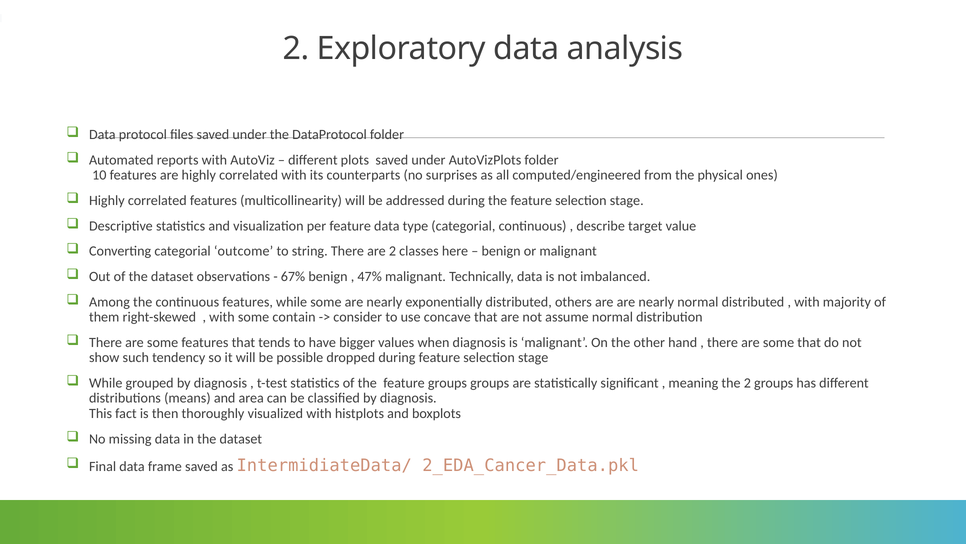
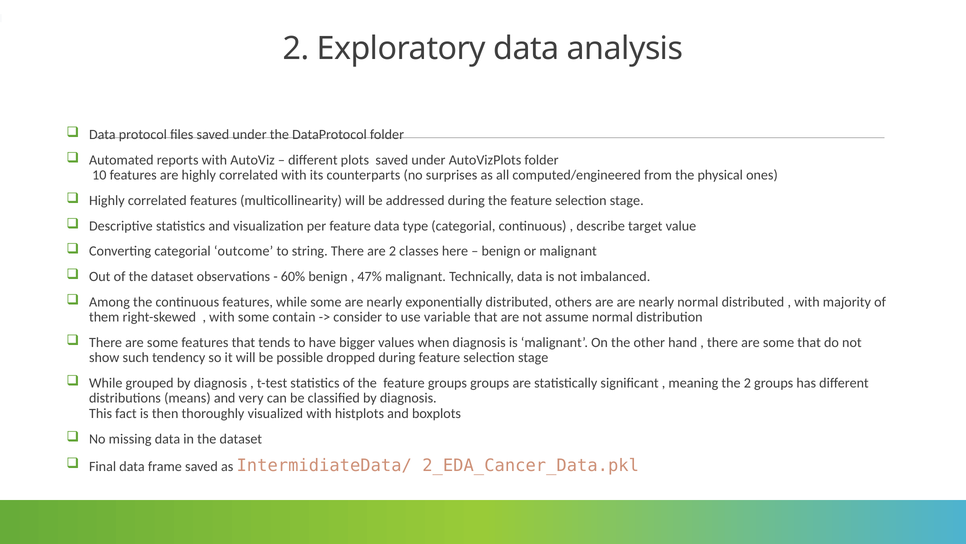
67%: 67% -> 60% (293, 276)
concave: concave -> variable (447, 317)
area: area -> very (251, 398)
